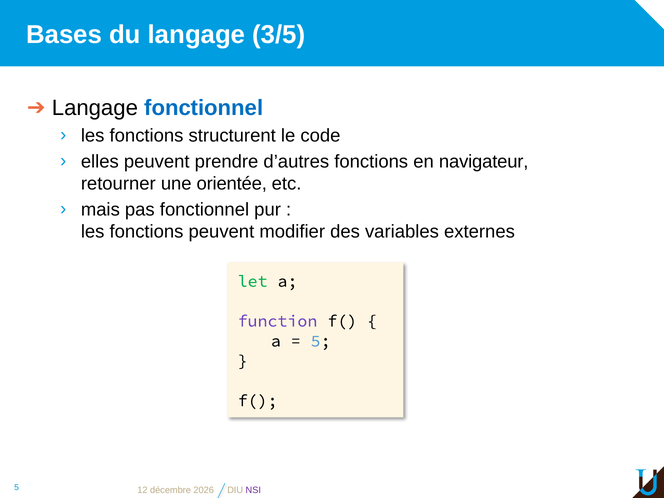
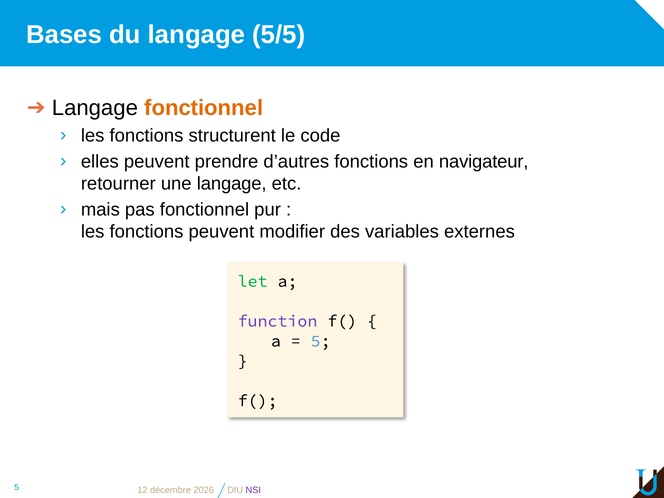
3/5: 3/5 -> 5/5 (279, 35)
fonctionnel colour: blue -> orange (204, 108)
une orientée: orientée -> langage (232, 184)
